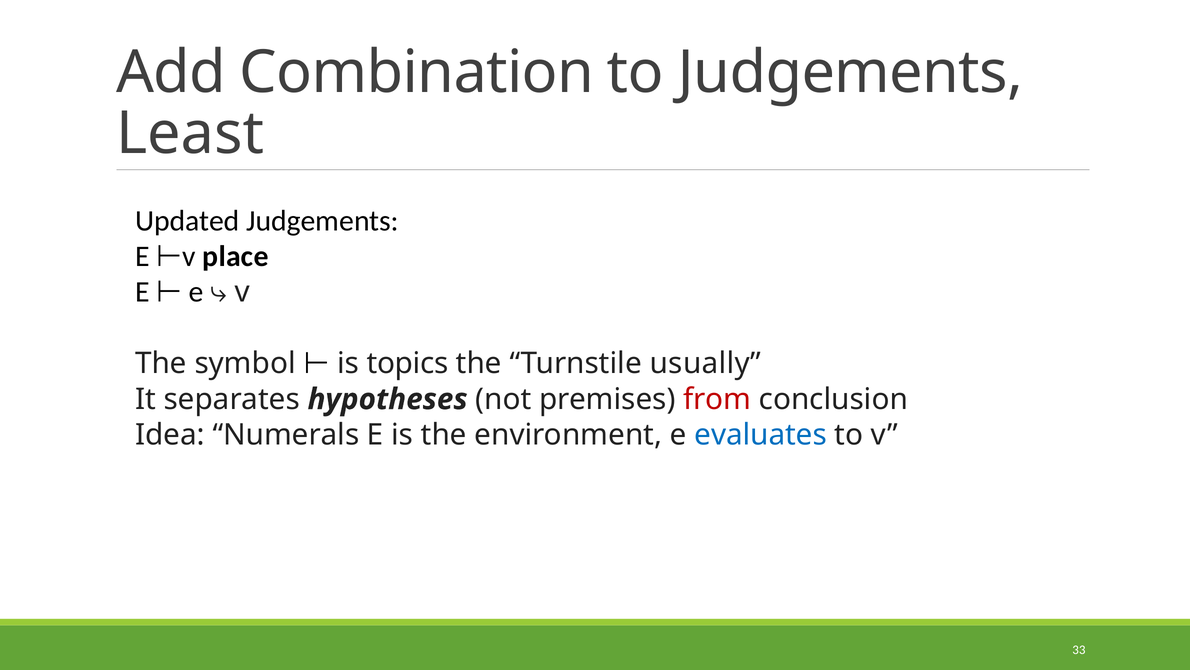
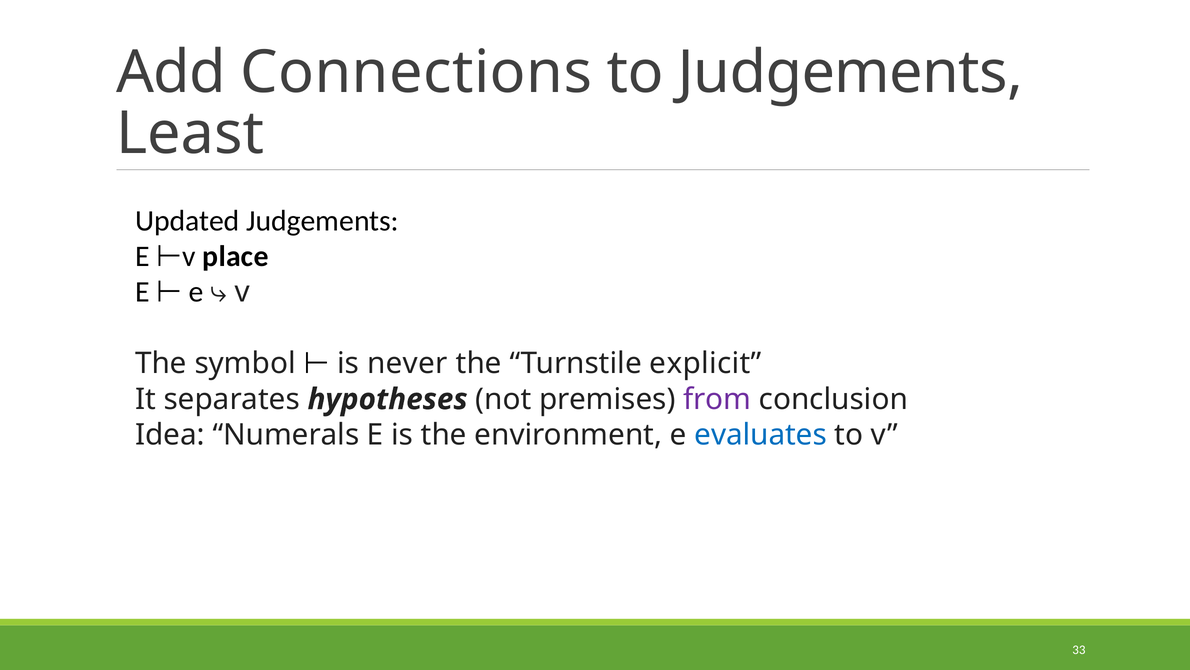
Combination: Combination -> Connections (416, 73)
topics: topics -> never (407, 363)
usually: usually -> explicit (705, 363)
from colour: red -> purple (717, 399)
